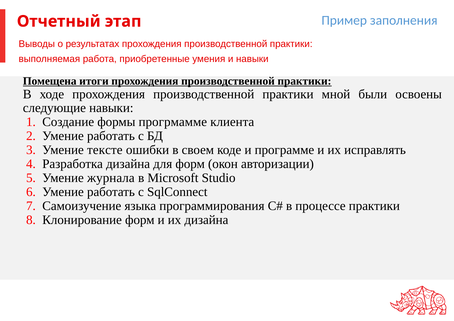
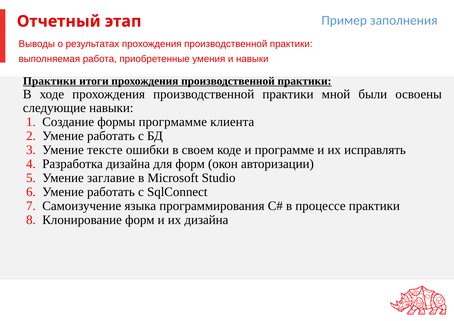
Помещена: Помещена -> Практики (50, 81)
журнала: журнала -> заглавие (111, 178)
